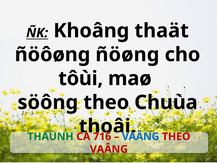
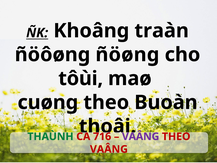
thaät: thaät -> traàn (162, 31)
söông: söông -> cuøng (48, 102)
Chuùa: Chuùa -> Buoàn (166, 102)
VAÂNG colour: blue -> purple (141, 136)
